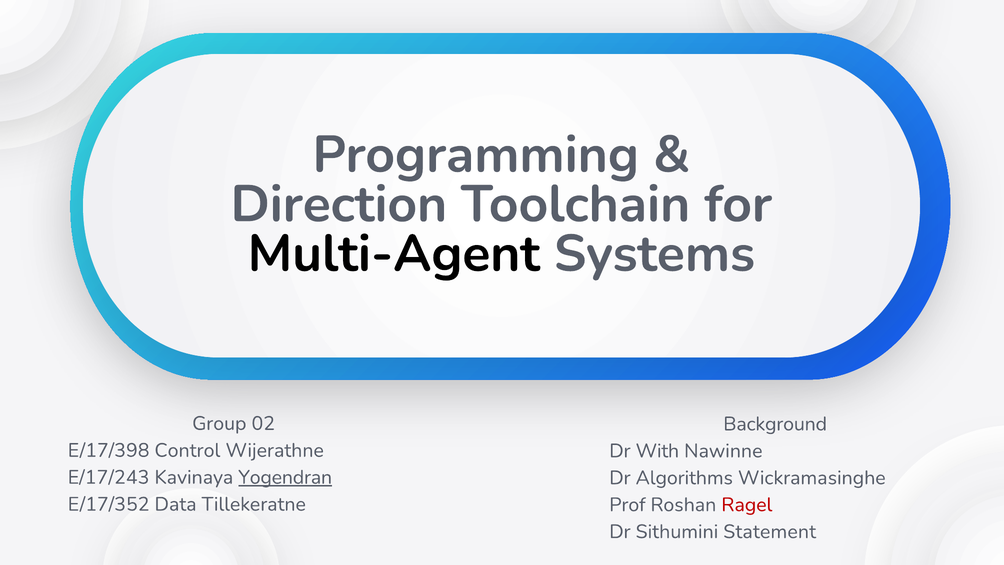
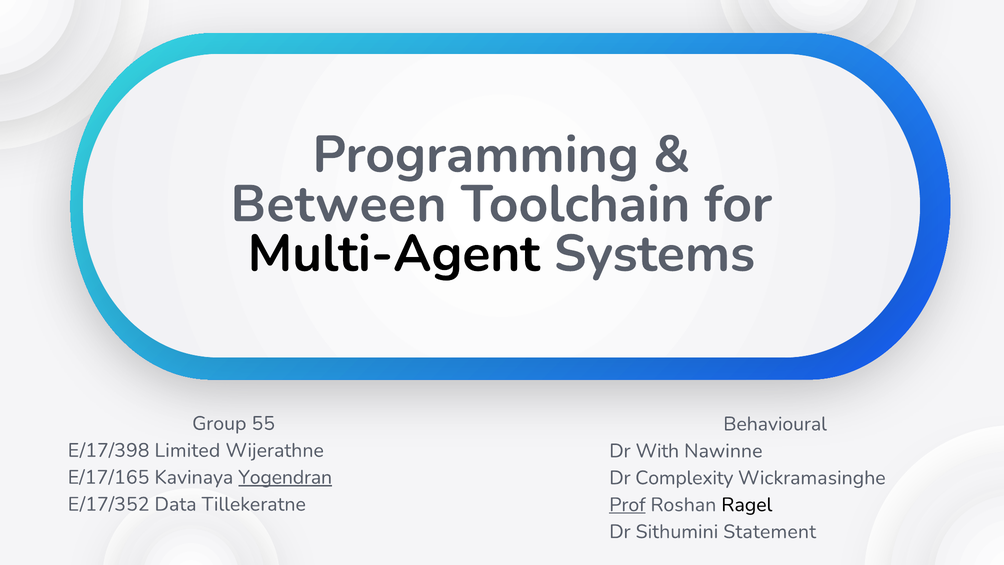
Direction: Direction -> Between (339, 204)
02: 02 -> 55 (263, 423)
Background: Background -> Behavioural (775, 424)
Control: Control -> Limited (187, 450)
E/17/243: E/17/243 -> E/17/165 (109, 477)
Algorithms: Algorithms -> Complexity (684, 478)
Prof underline: none -> present (627, 505)
Ragel colour: red -> black (747, 505)
